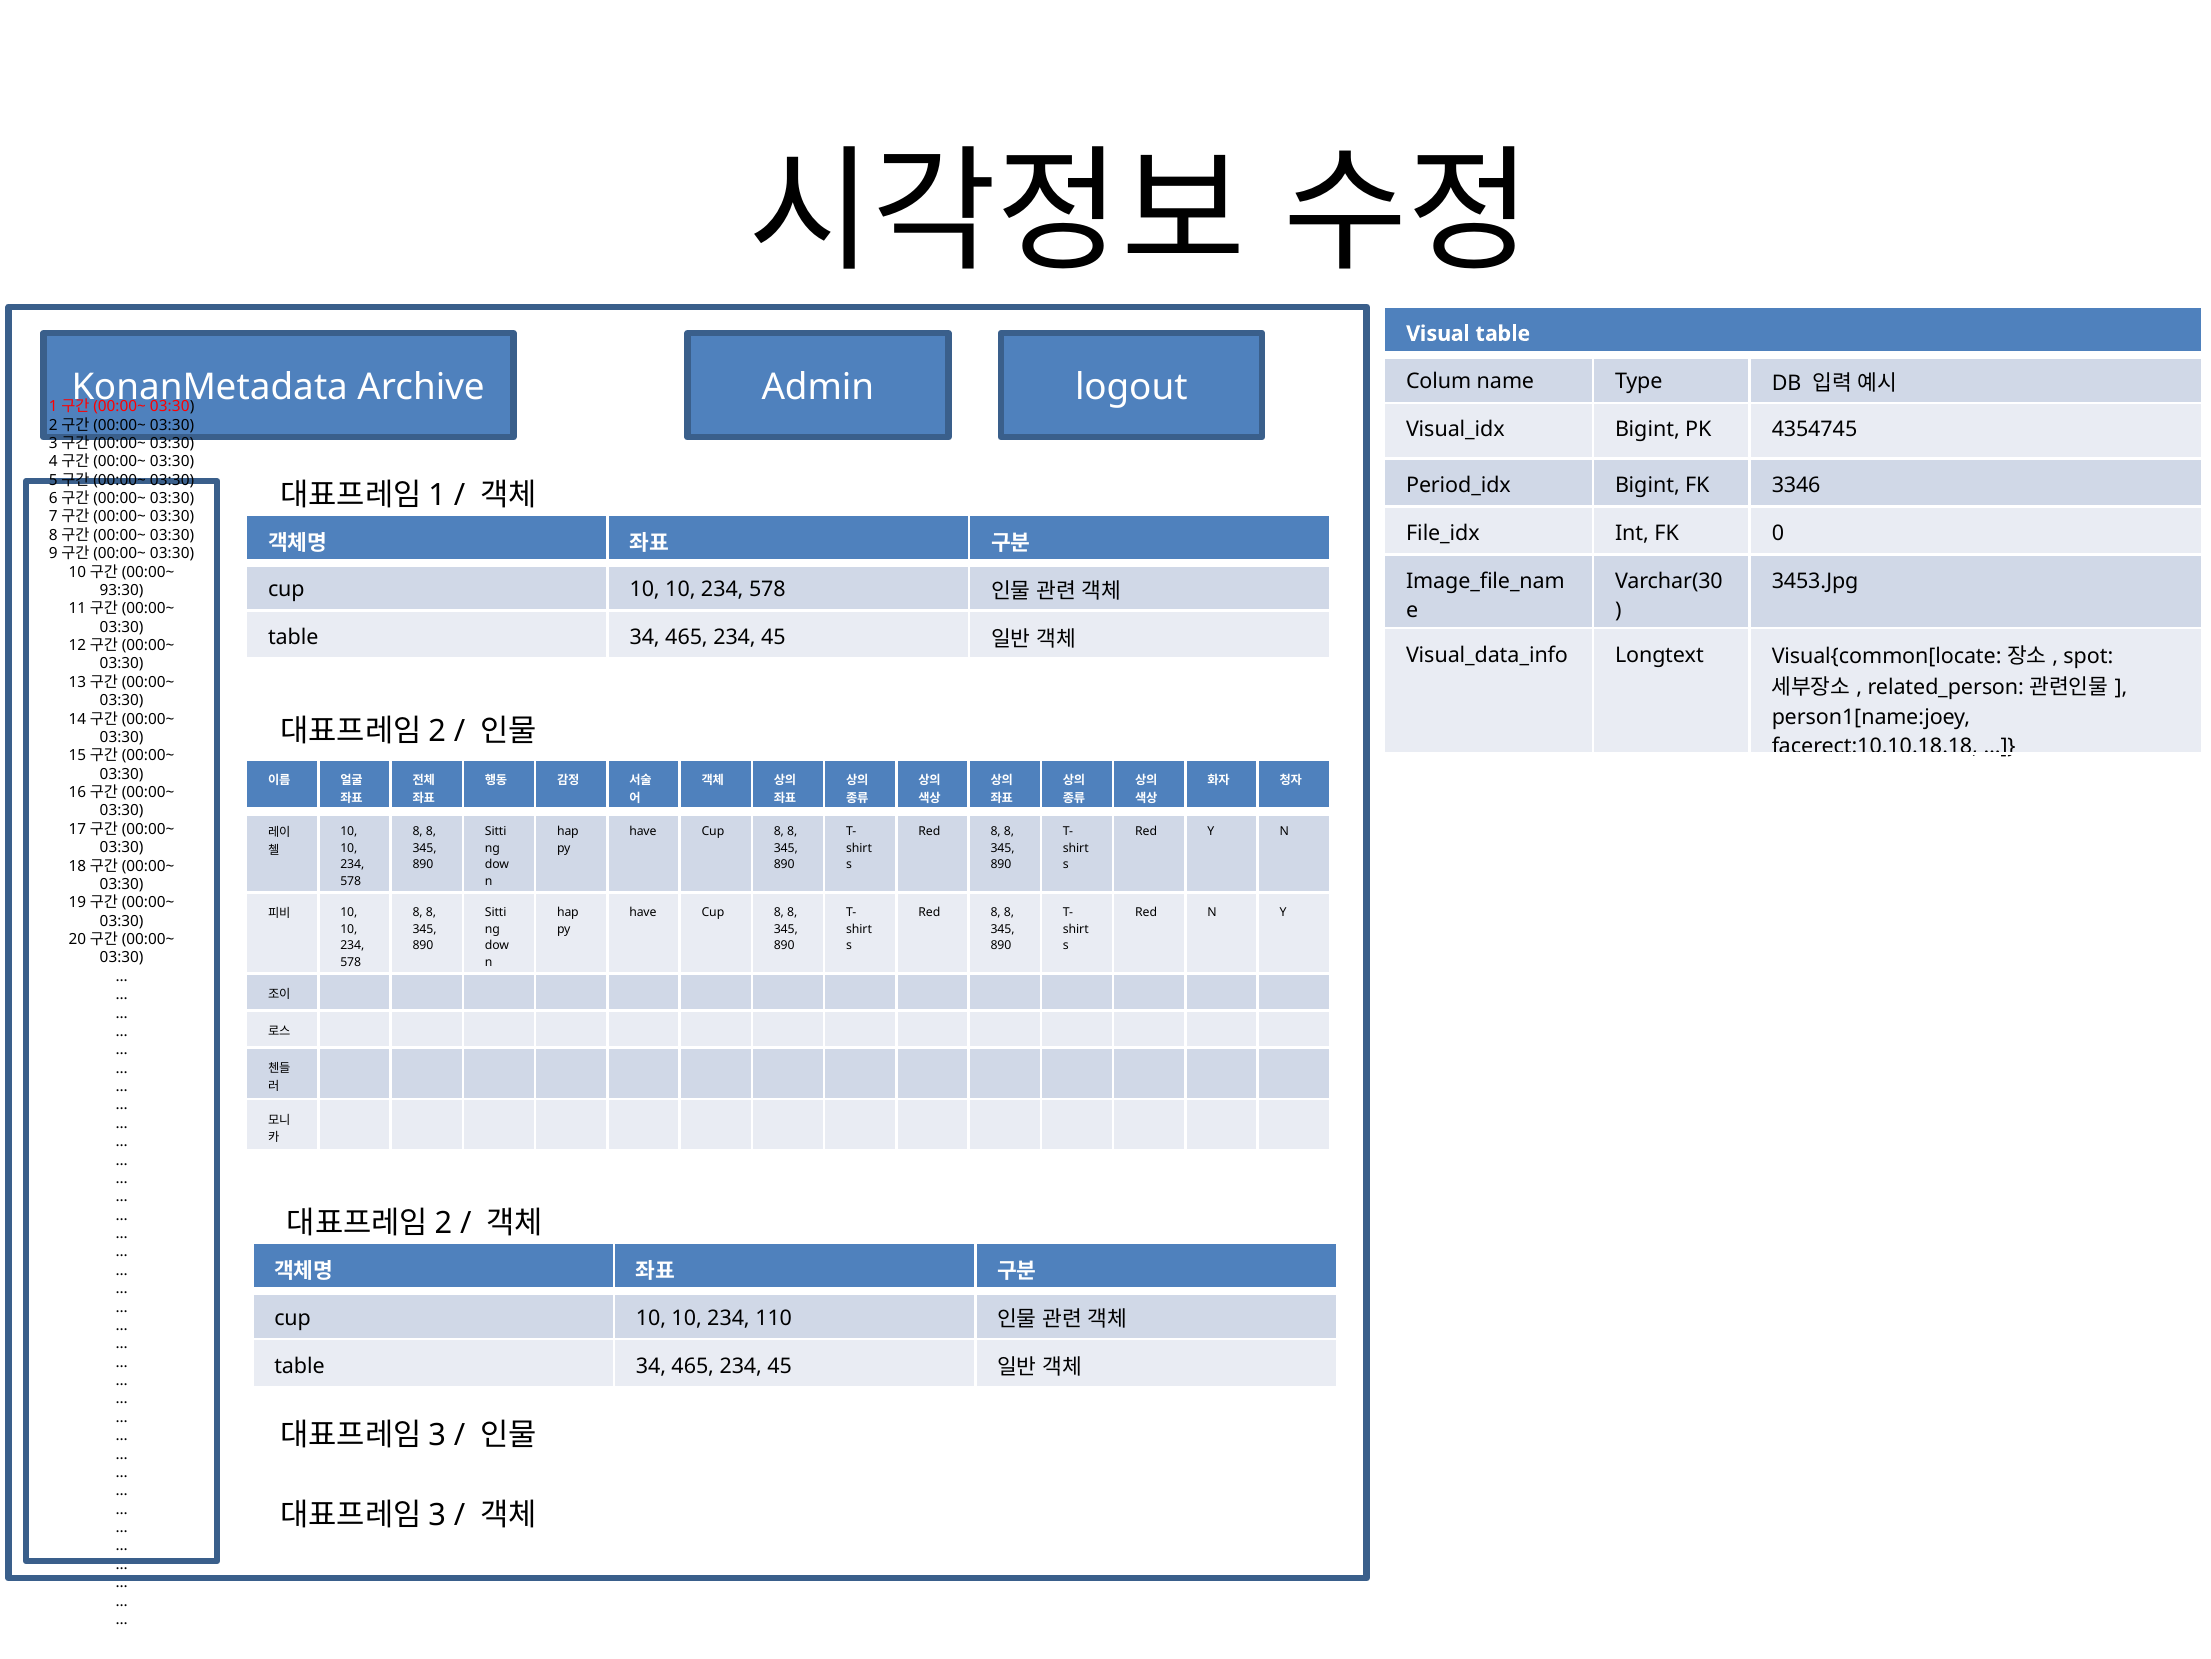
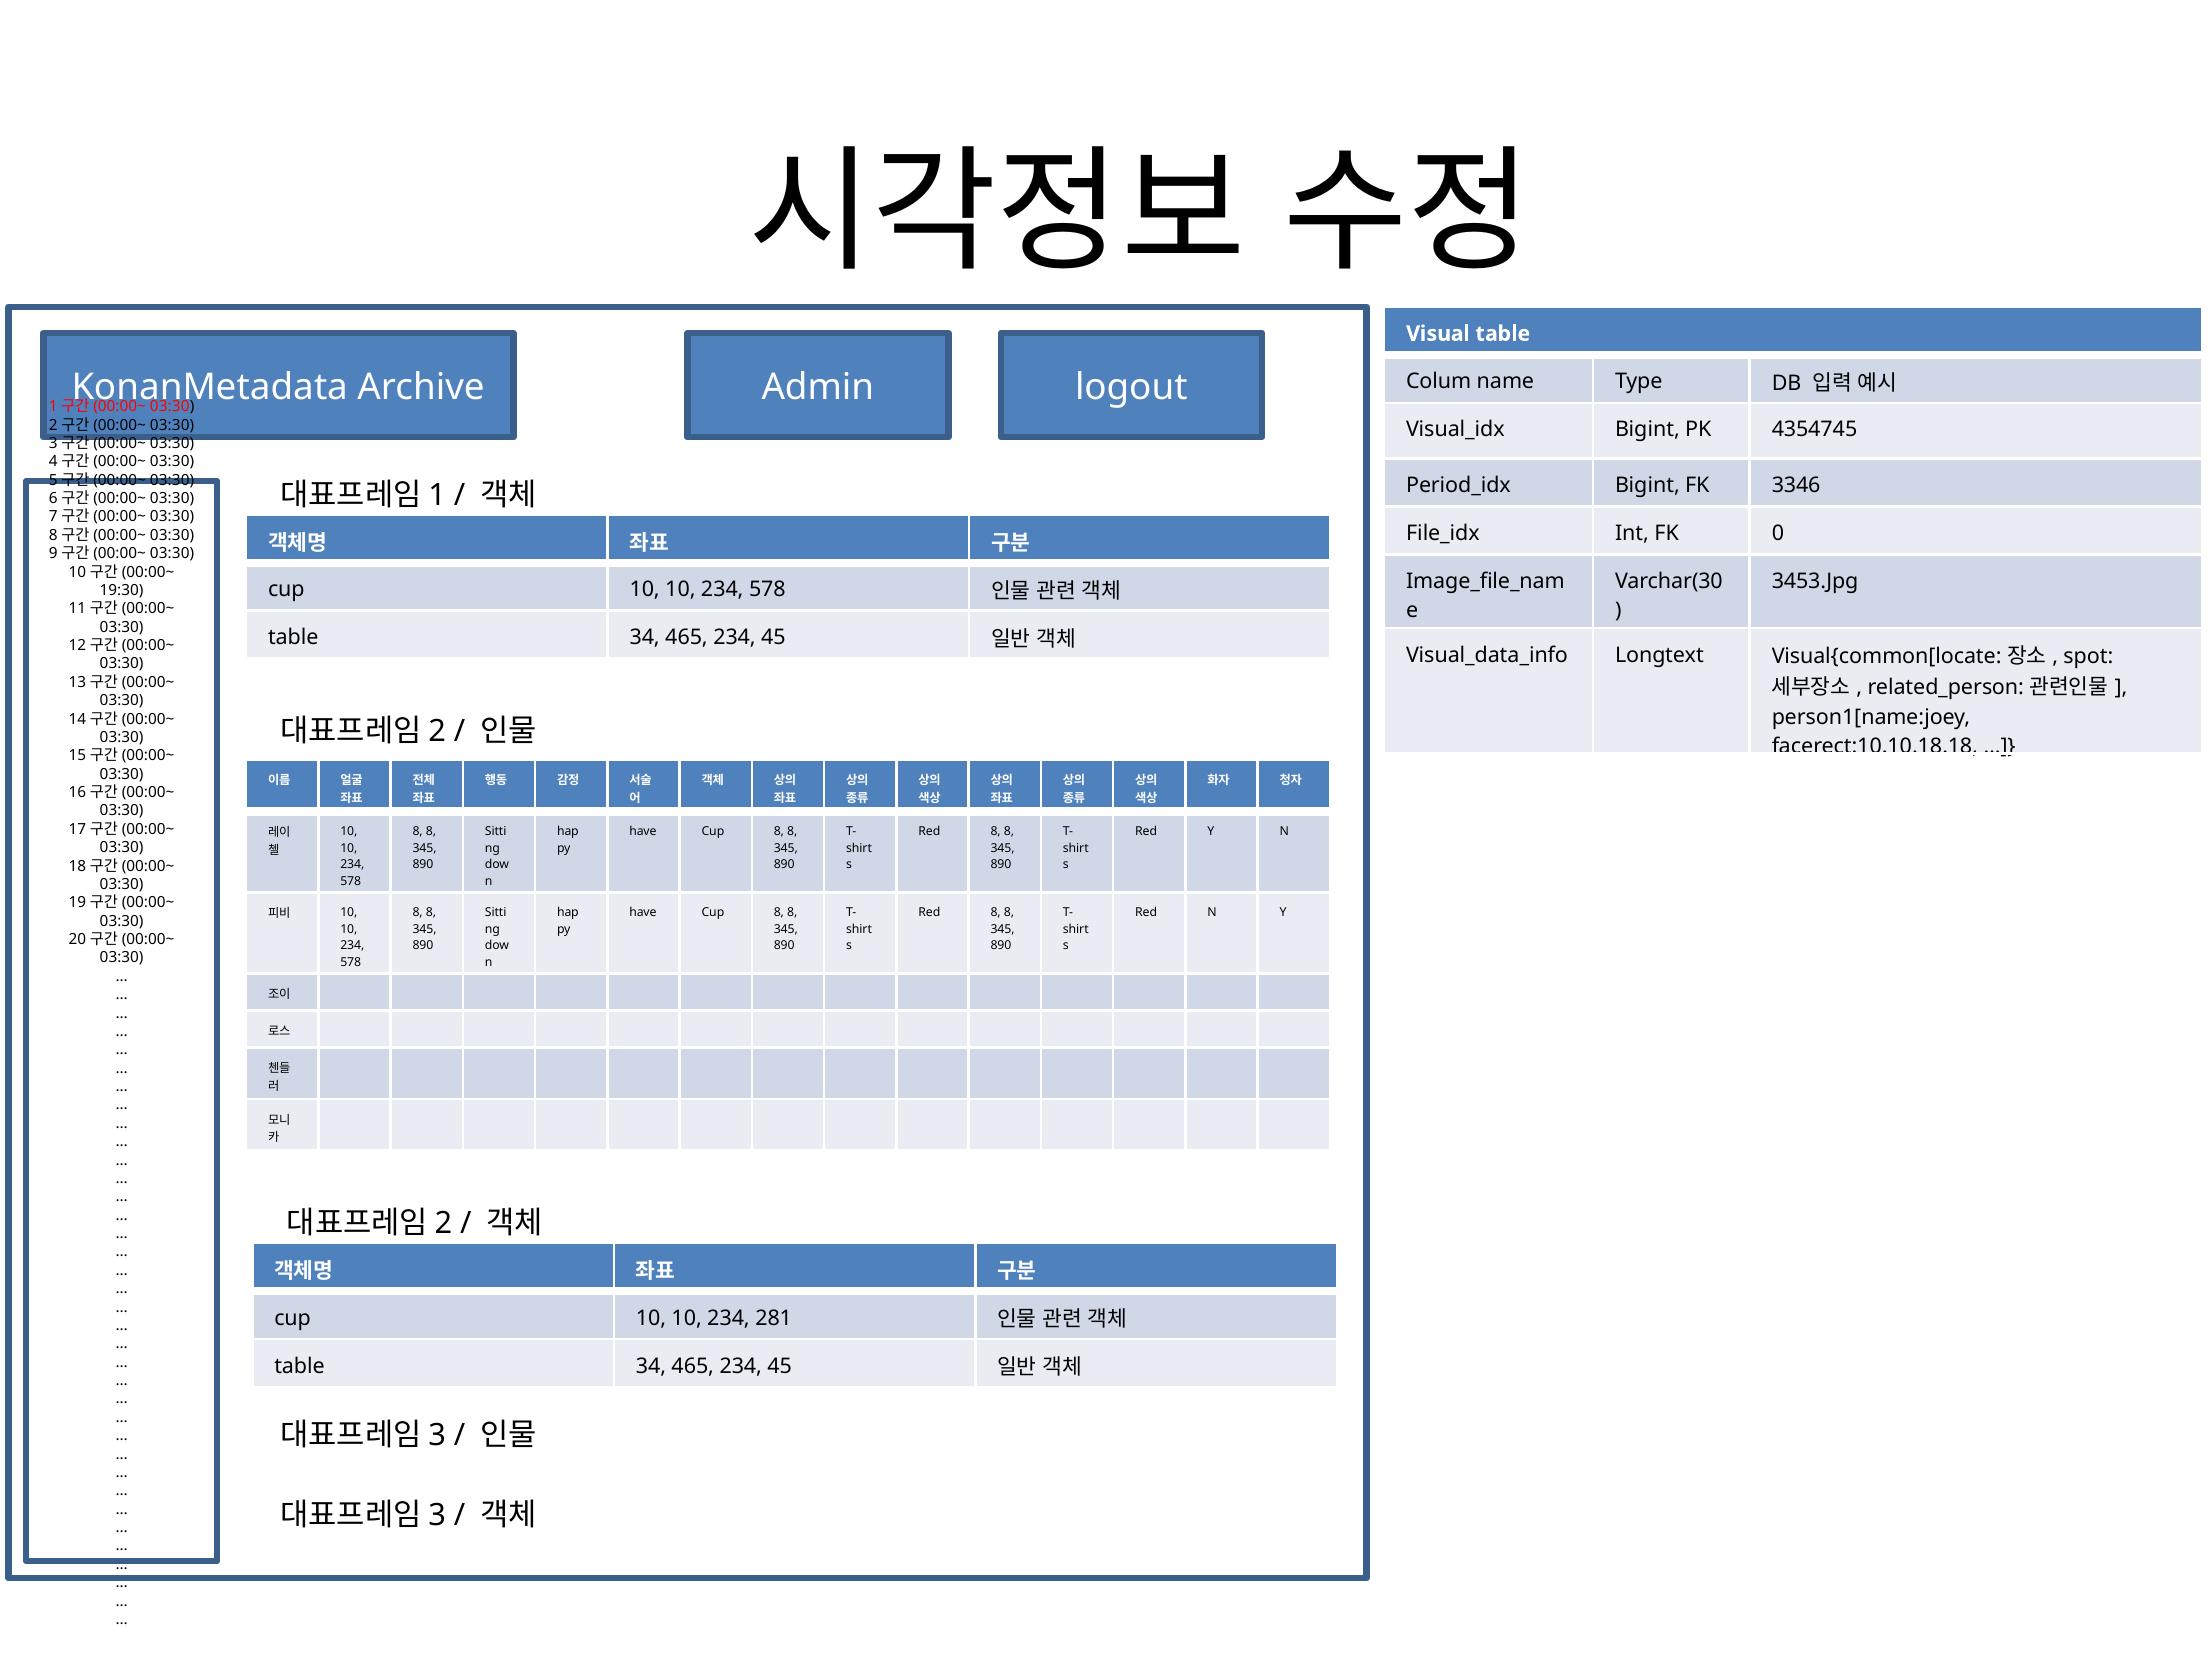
93:30: 93:30 -> 19:30 (122, 590)
110: 110 -> 281 (774, 1317)
